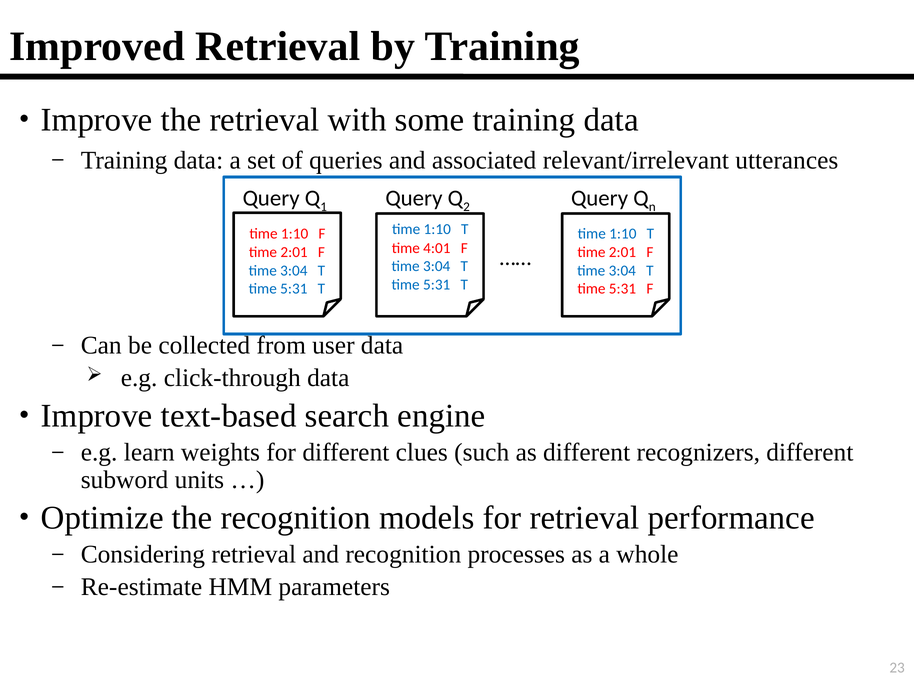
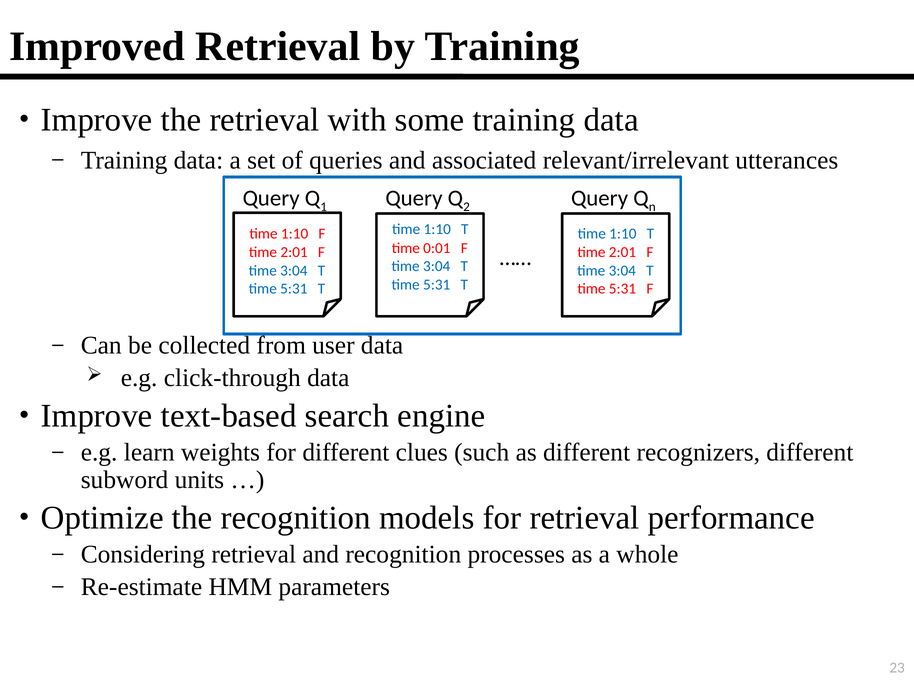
4:01: 4:01 -> 0:01 (437, 248)
